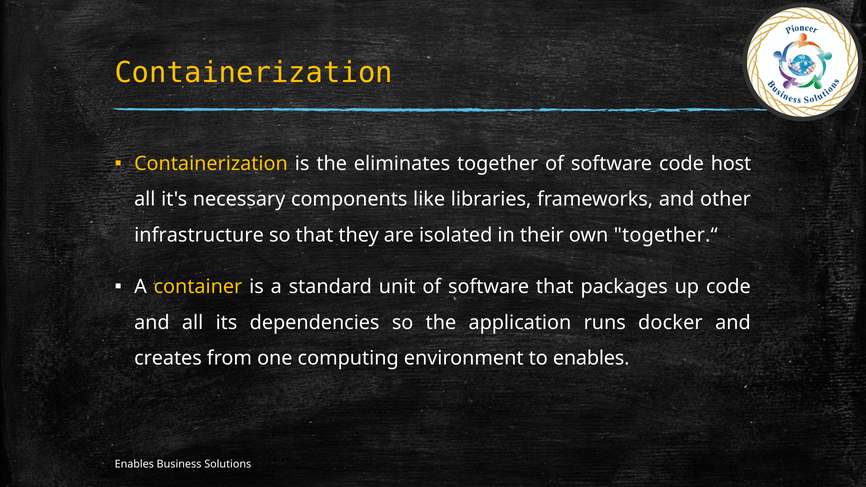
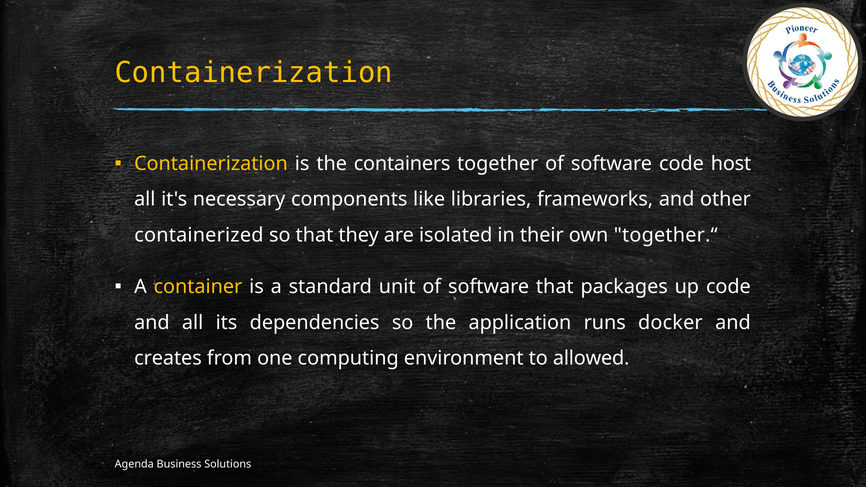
eliminates: eliminates -> containers (402, 164)
infrastructure: infrastructure -> containerized (199, 235)
to enables: enables -> allowed (591, 358)
Enables: Enables -> Agenda (134, 464)
